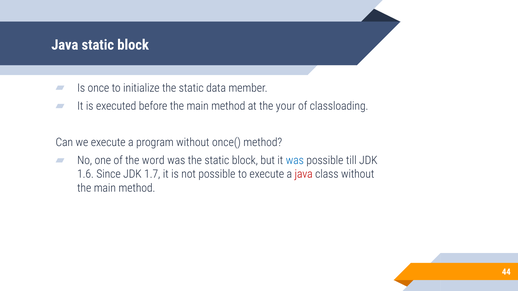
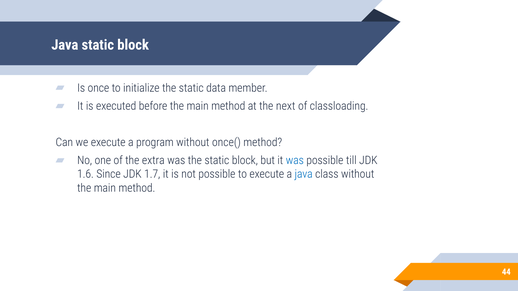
your: your -> next (286, 106)
word: word -> extra (153, 161)
java colour: red -> blue (304, 174)
